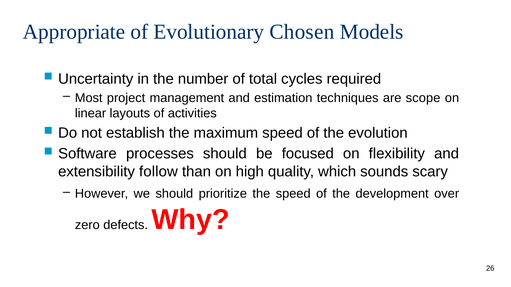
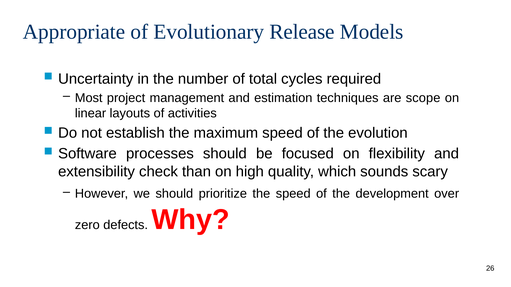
Chosen: Chosen -> Release (302, 32)
follow: follow -> check (159, 172)
